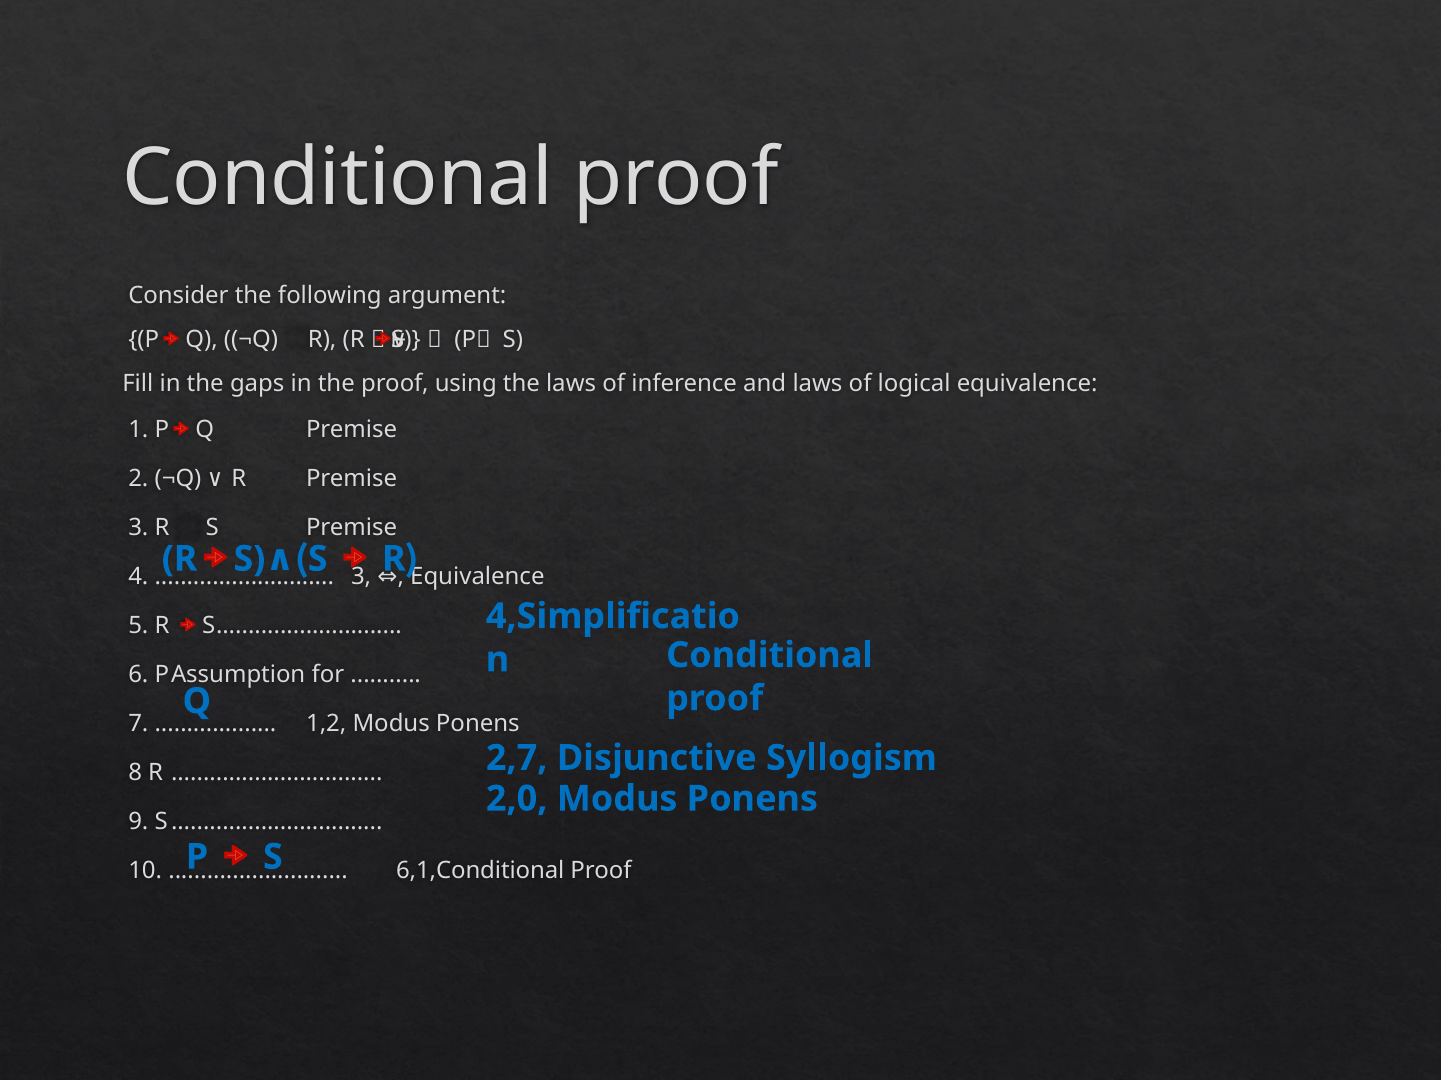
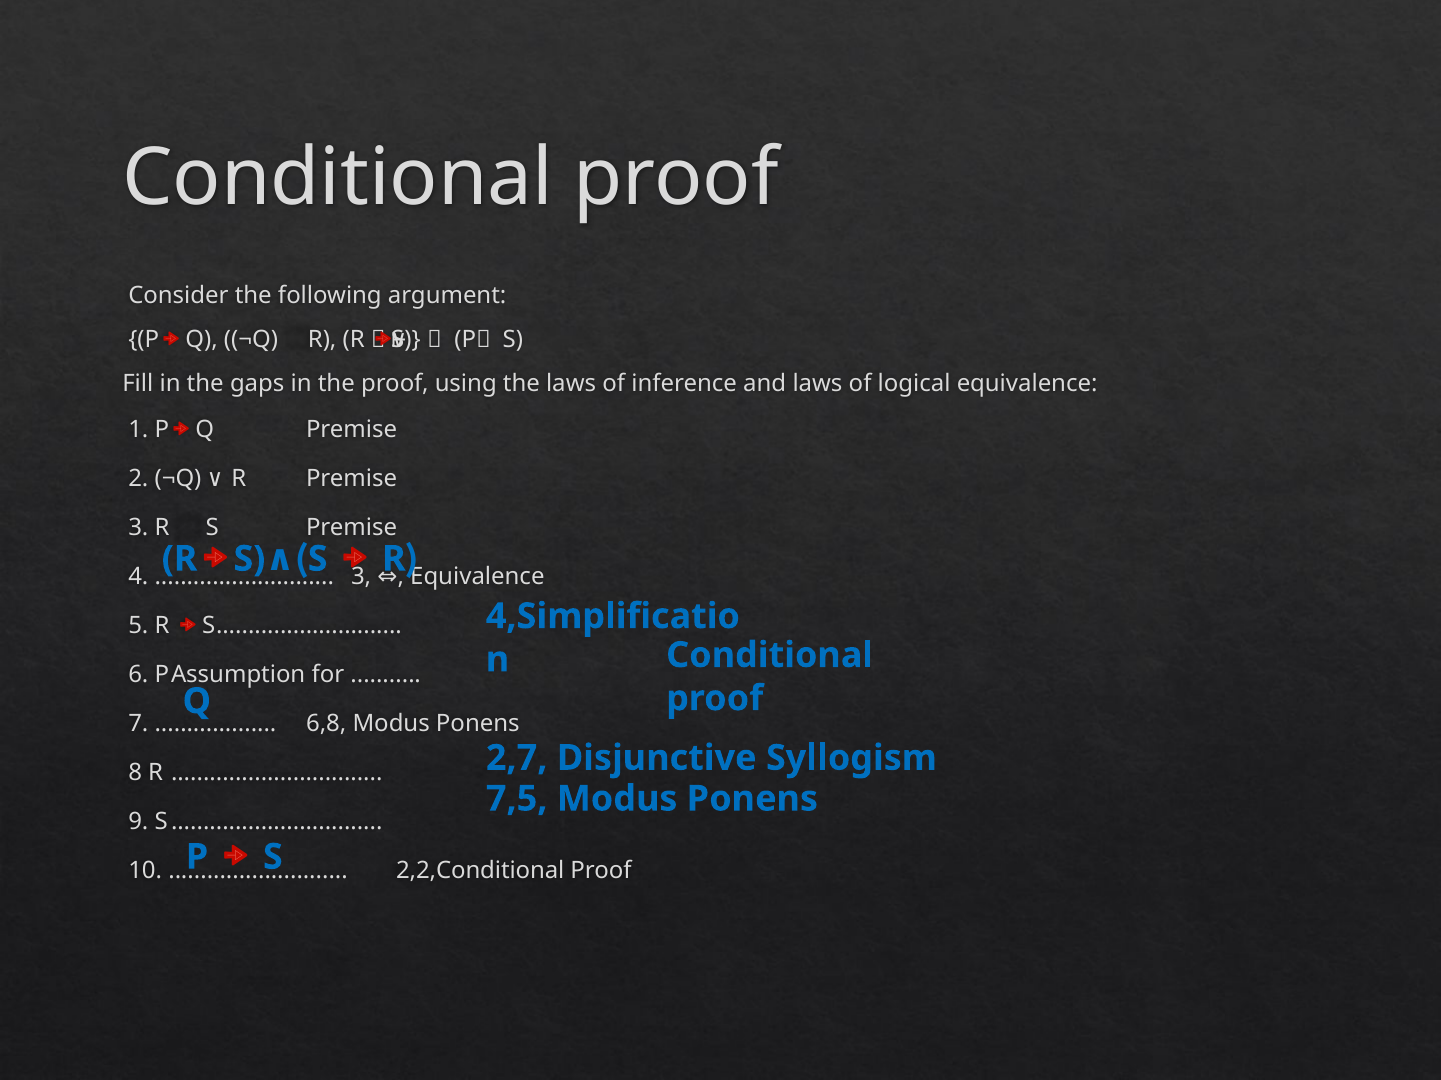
1,2: 1,2 -> 6,8 (326, 724)
2,0: 2,0 -> 7,5 (517, 799)
6,1,Conditional: 6,1,Conditional -> 2,2,Conditional (480, 871)
